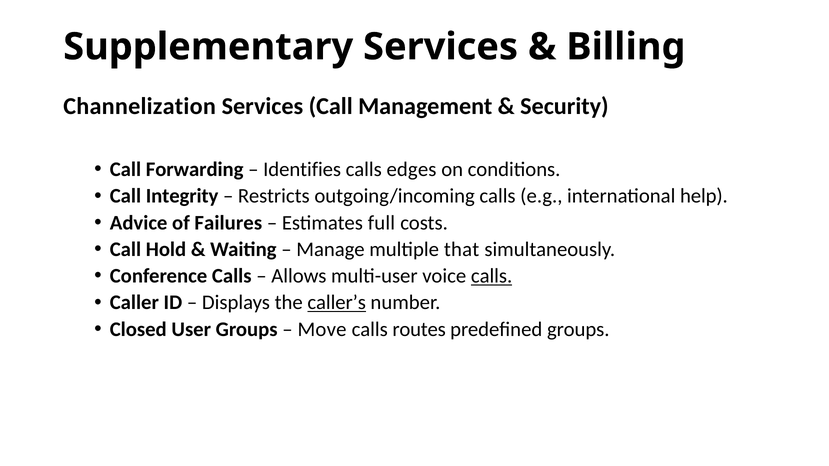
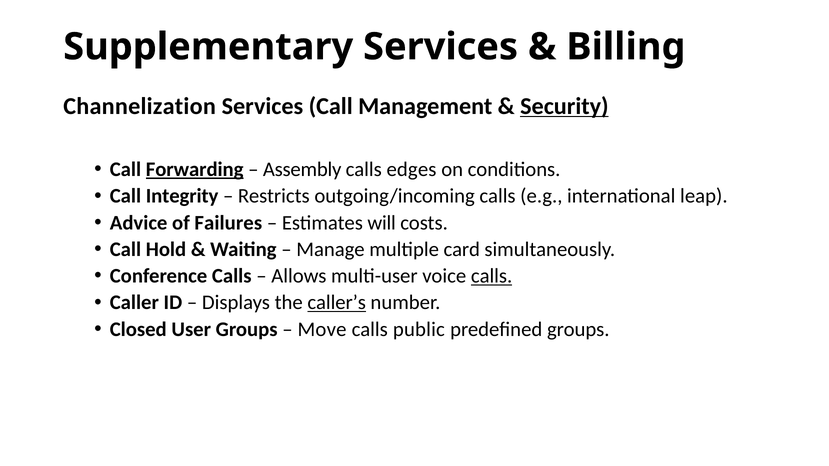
Security underline: none -> present (564, 106)
Forwarding underline: none -> present (195, 169)
Identifies: Identifies -> Assembly (302, 169)
help: help -> leap (704, 196)
full: full -> will (382, 223)
that: that -> card (462, 249)
routes: routes -> public (419, 330)
